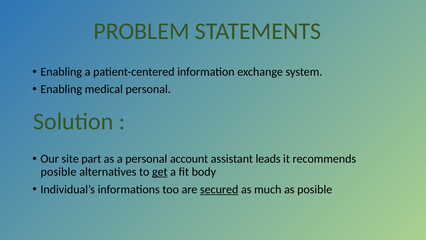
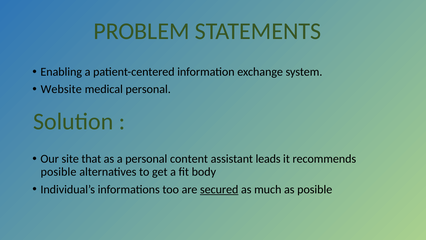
Enabling: Enabling -> Website (61, 89)
part: part -> that (91, 159)
account: account -> content (189, 159)
get underline: present -> none (160, 172)
